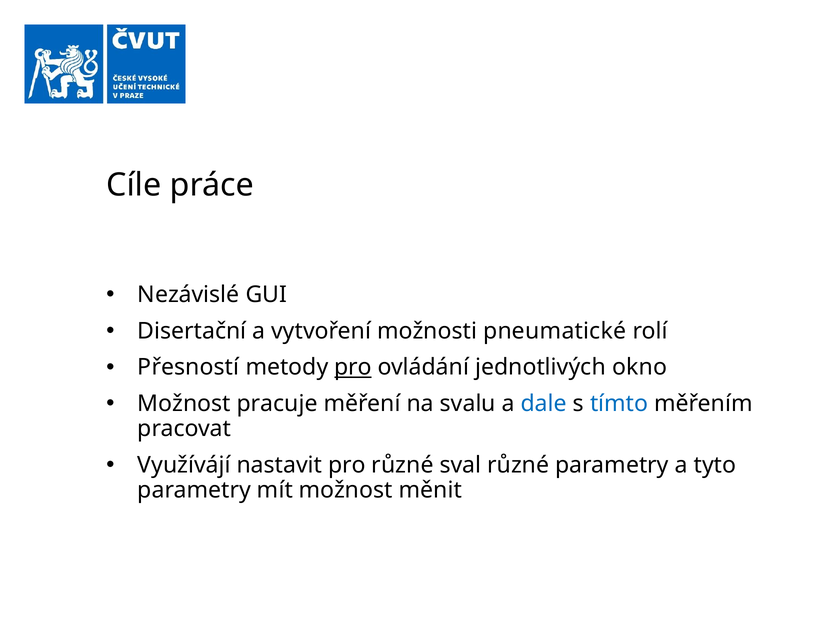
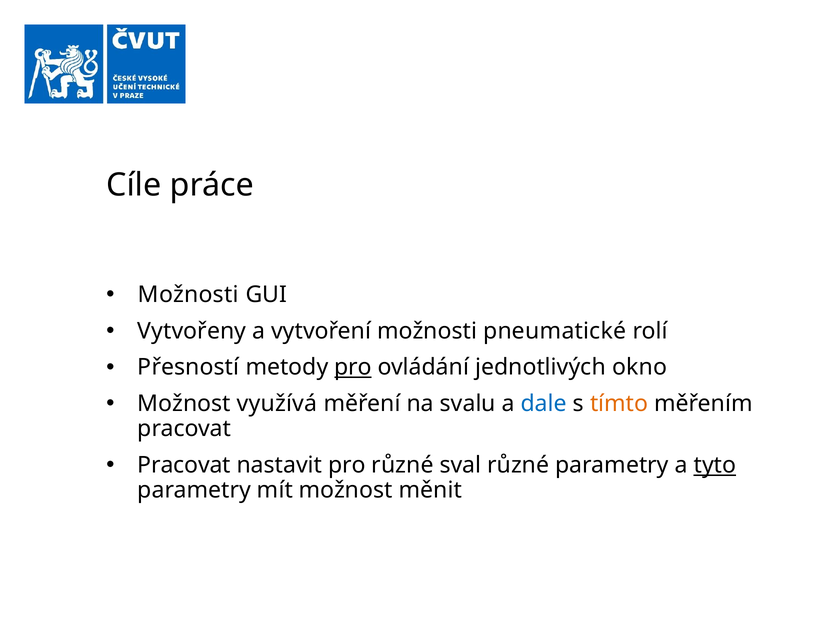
Nezávislé: Nezávislé -> Možnosti (188, 294)
Disertační: Disertační -> Vytvořeny (192, 331)
pracuje: pracuje -> využívá (277, 403)
tímto colour: blue -> orange (619, 403)
Využívájí: Využívájí -> Pracovat (184, 465)
tyto underline: none -> present (715, 465)
